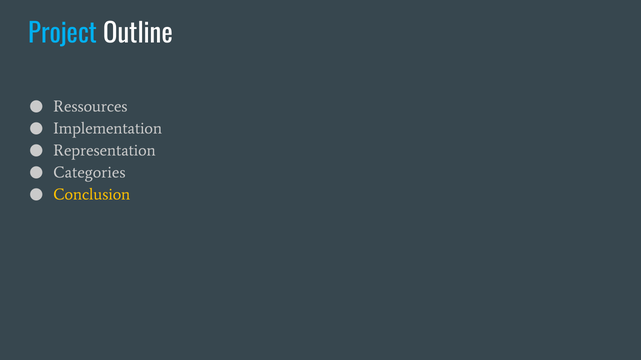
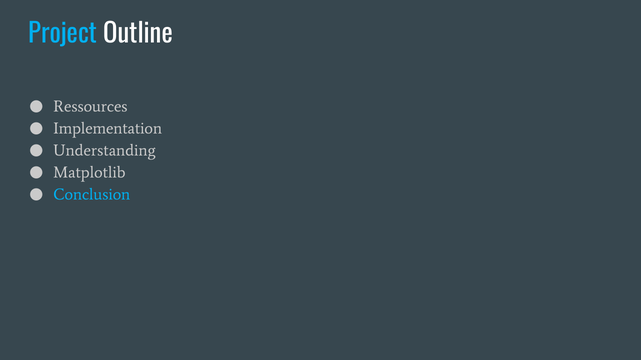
Representation: Representation -> Understanding (104, 151)
Categories: Categories -> Matplotlib (89, 173)
Conclusion colour: yellow -> light blue (92, 195)
